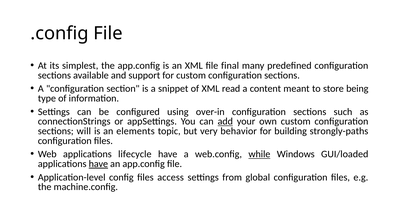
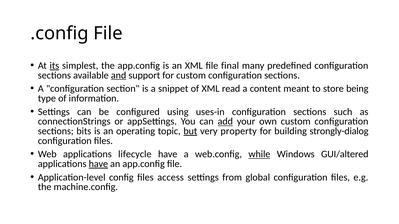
its underline: none -> present (54, 66)
and underline: none -> present (119, 75)
over-in: over-in -> uses-in (210, 112)
will: will -> bits (84, 131)
elements: elements -> operating (136, 131)
but underline: none -> present (190, 131)
behavior: behavior -> property (239, 131)
strongly-paths: strongly-paths -> strongly-dialog (339, 131)
GUI/loaded: GUI/loaded -> GUI/altered (345, 154)
